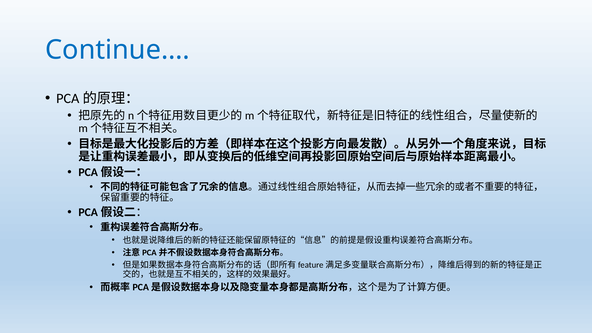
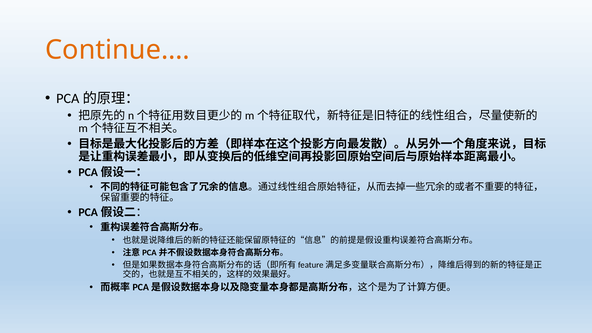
Continue… colour: blue -> orange (117, 50)
